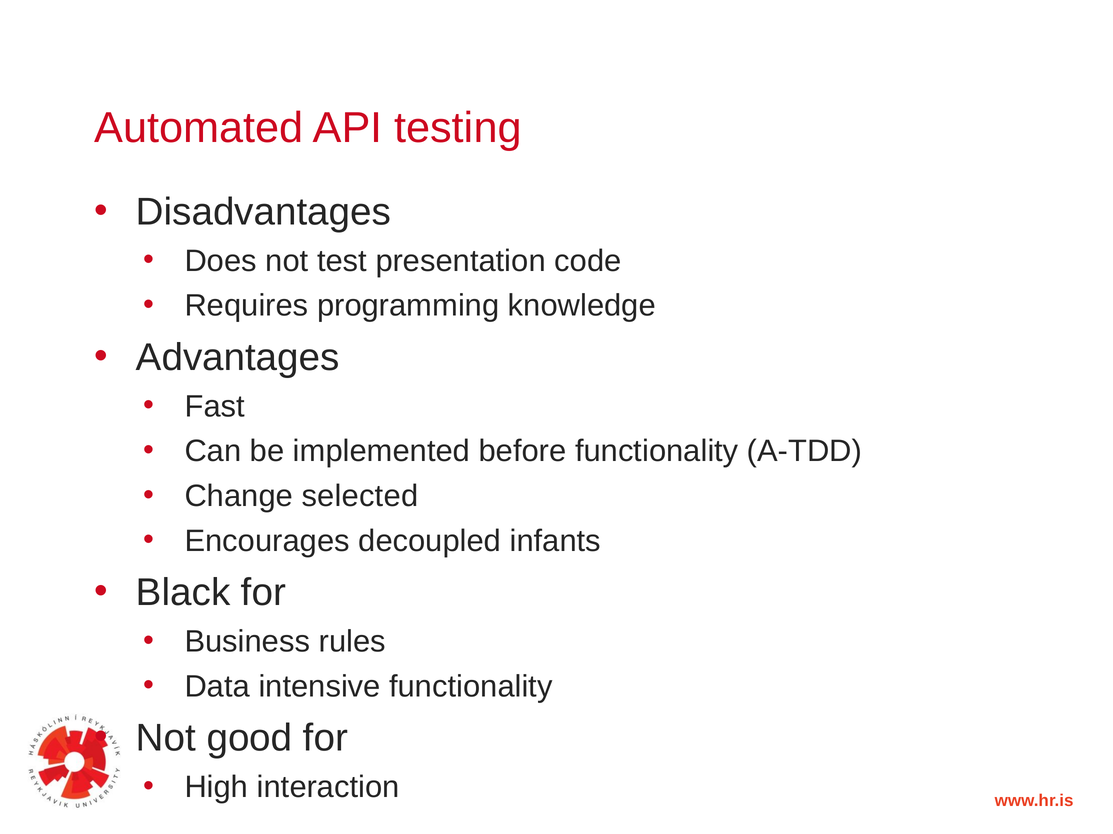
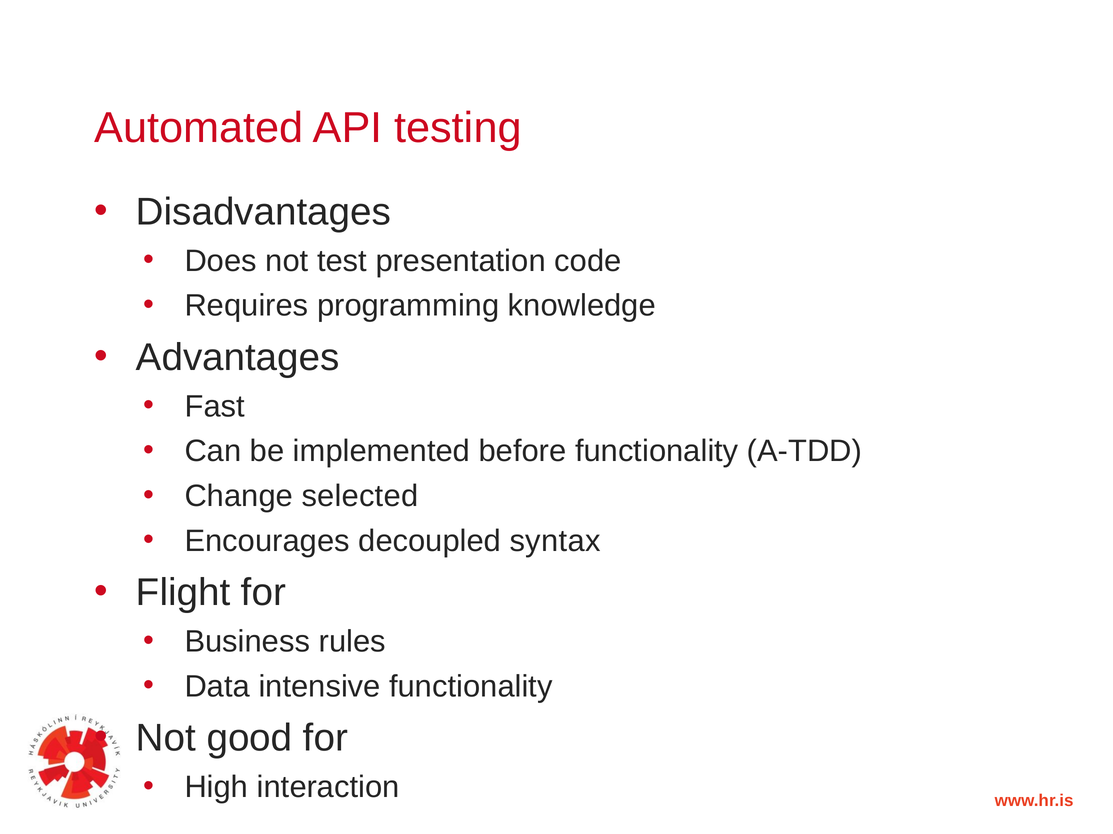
infants: infants -> syntax (555, 541)
Black: Black -> Flight (183, 593)
